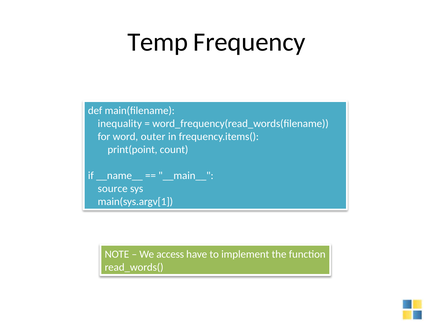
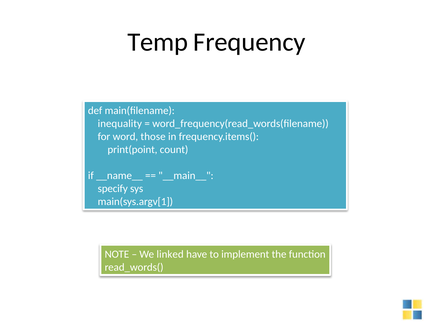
outer: outer -> those (153, 137)
source: source -> specify (113, 189)
access: access -> linked (170, 255)
